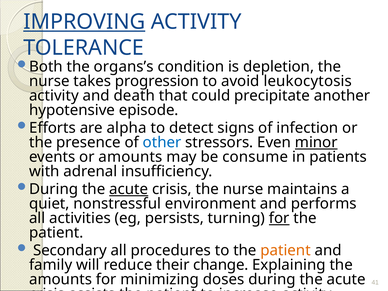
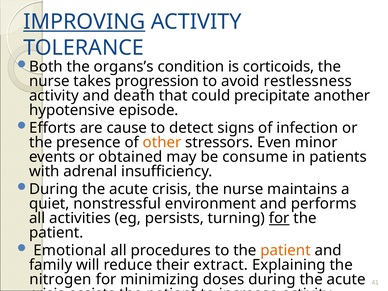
depletion: depletion -> corticoids (279, 67)
leukocytosis: leukocytosis -> restlessness (308, 81)
alpha: alpha -> cause (127, 128)
other colour: blue -> orange (162, 142)
minor underline: present -> none (316, 142)
or amounts: amounts -> obtained (130, 157)
acute underline: present -> none (129, 189)
Secondary: Secondary -> Emotional (70, 250)
change: change -> extract (221, 265)
amounts: amounts -> nitrogen (60, 279)
